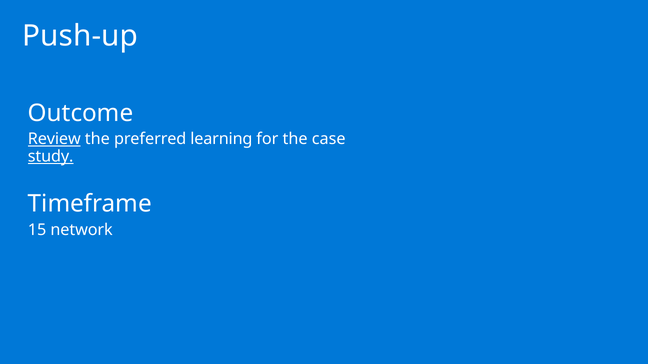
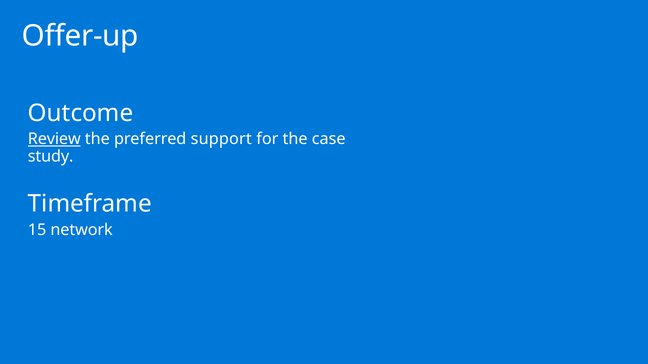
Push-up: Push-up -> Offer-up (80, 36)
learning: learning -> support (221, 139)
study underline: present -> none (51, 157)
